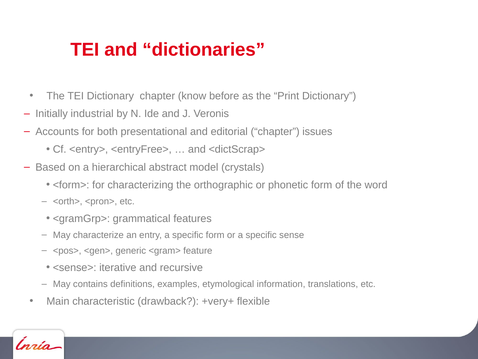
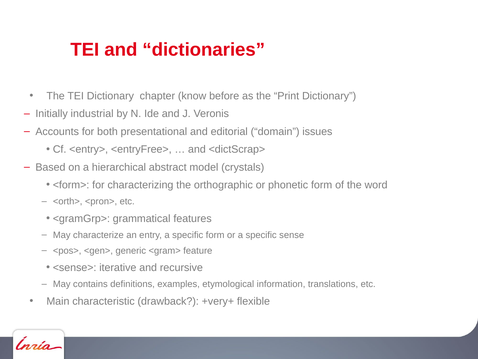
editorial chapter: chapter -> domain (275, 131)
